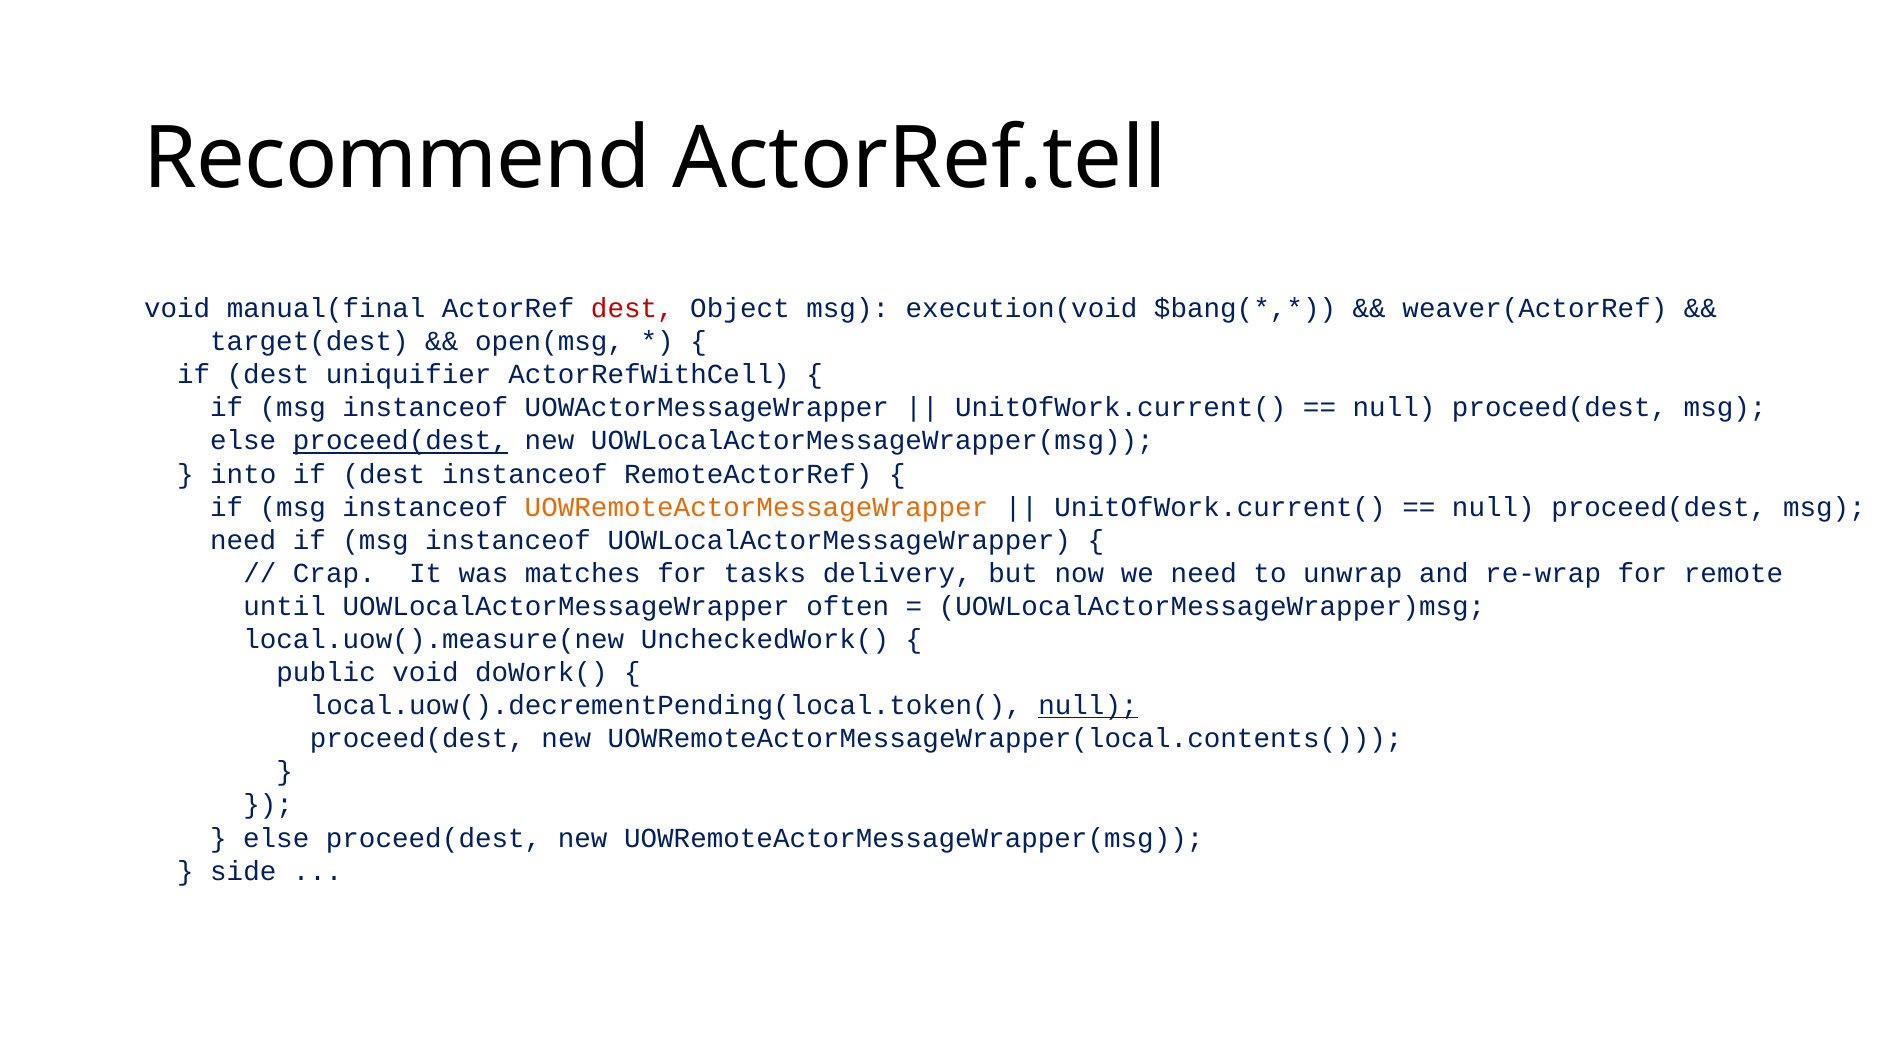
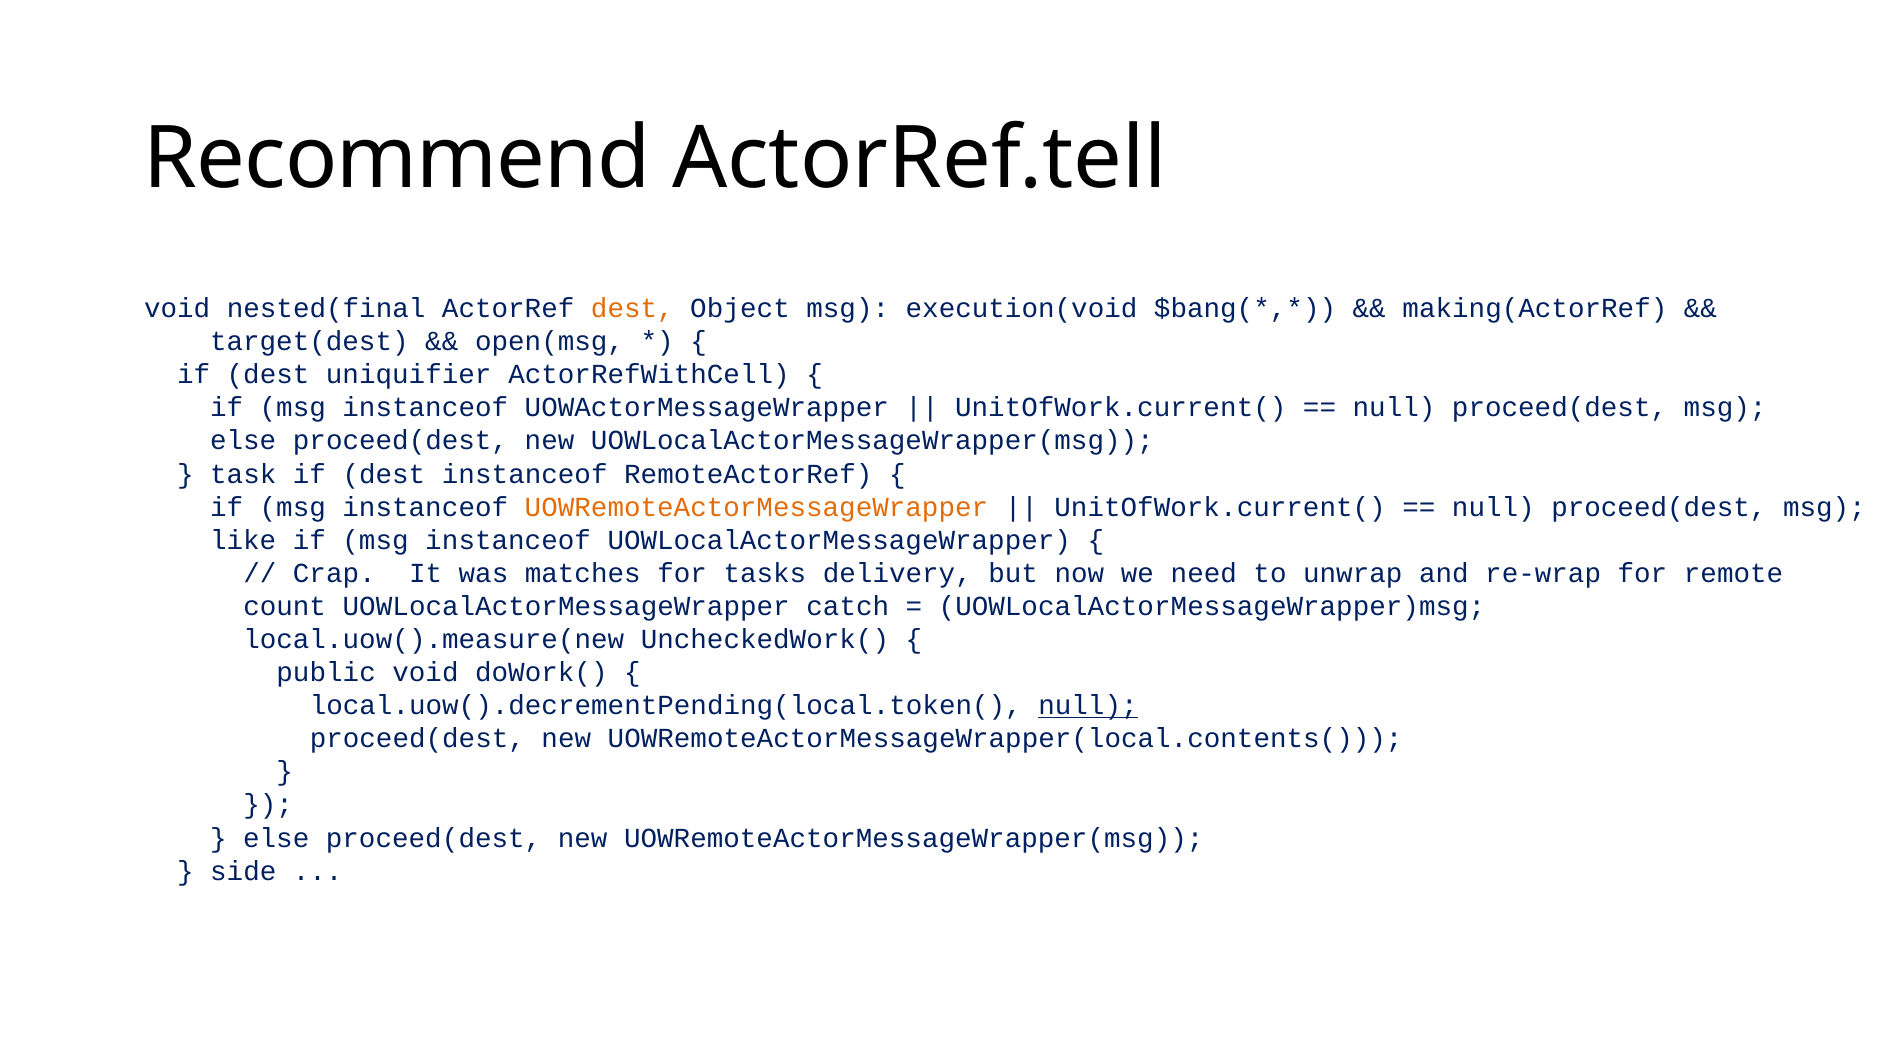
manual(final: manual(final -> nested(final (326, 308)
dest colour: red -> orange (632, 308)
weaver(ActorRef: weaver(ActorRef -> making(ActorRef (1535, 308)
proceed(dest underline: present -> none (400, 441)
into: into -> task (243, 474)
need: need -> like (243, 540)
until: until -> count (285, 606)
often: often -> catch (848, 606)
